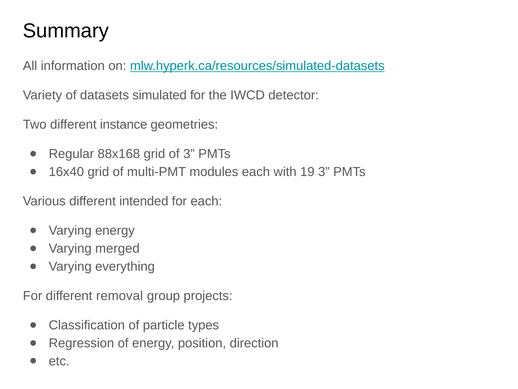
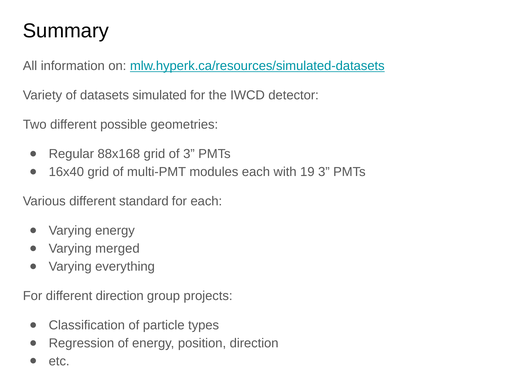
instance: instance -> possible (124, 124)
intended: intended -> standard (144, 201)
different removal: removal -> direction (120, 296)
